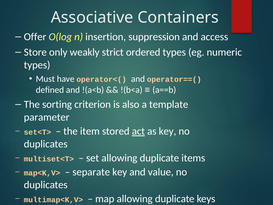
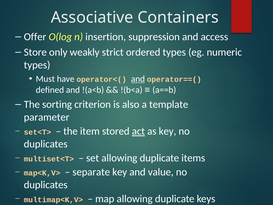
and underline: none -> present (138, 79)
